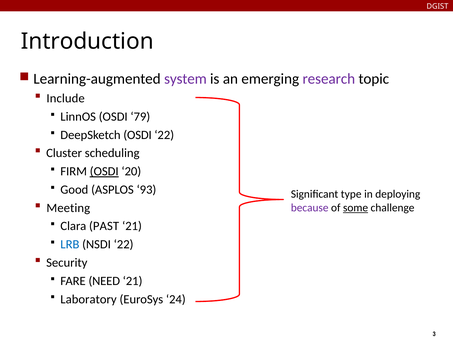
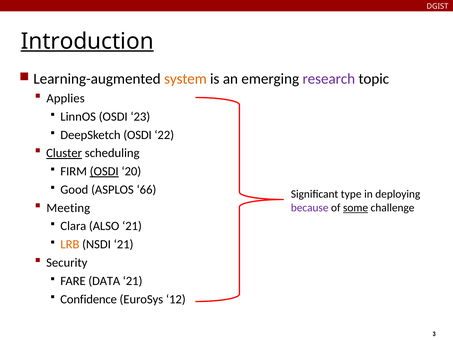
Introduction underline: none -> present (87, 41)
system colour: purple -> orange (185, 79)
Include: Include -> Applies (66, 98)
79: 79 -> 23 (140, 117)
Cluster underline: none -> present (64, 153)
93: 93 -> 66 (146, 189)
PAST: PAST -> ALSO (104, 226)
LRB colour: blue -> orange (70, 244)
NSDI 22: 22 -> 21 (124, 244)
NEED: NEED -> DATA (104, 281)
Laboratory: Laboratory -> Confidence (89, 299)
24: 24 -> 12 (176, 299)
